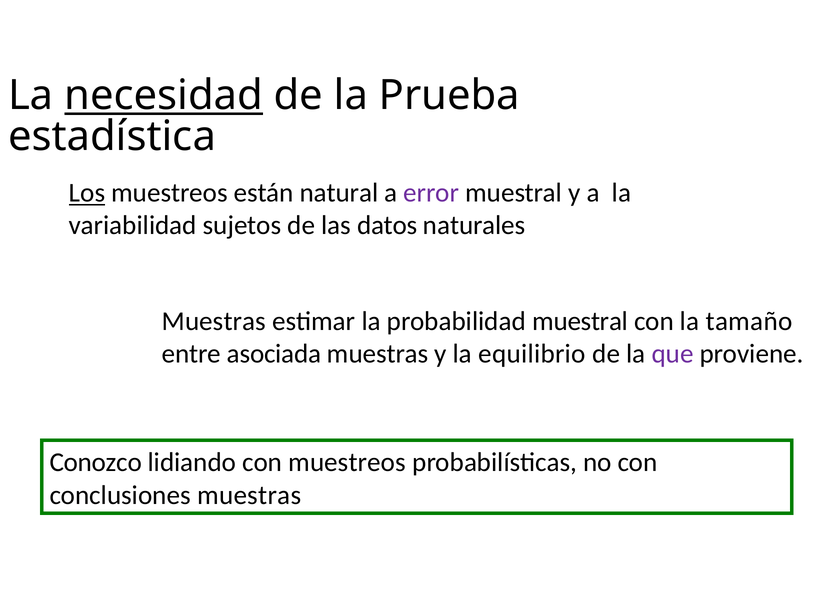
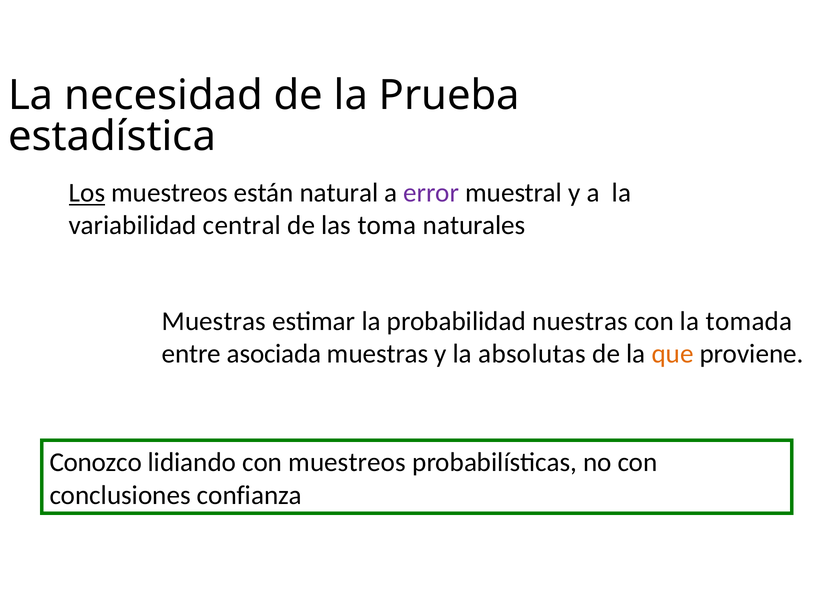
necesidad underline: present -> none (164, 96)
sujetos: sujetos -> central (242, 225)
datos: datos -> toma (387, 225)
probabilidad muestral: muestral -> nuestras (580, 321)
tamaño: tamaño -> tomada (749, 321)
equilibrio: equilibrio -> absolutas (532, 354)
que colour: purple -> orange (673, 354)
conclusiones muestras: muestras -> confianza (249, 495)
